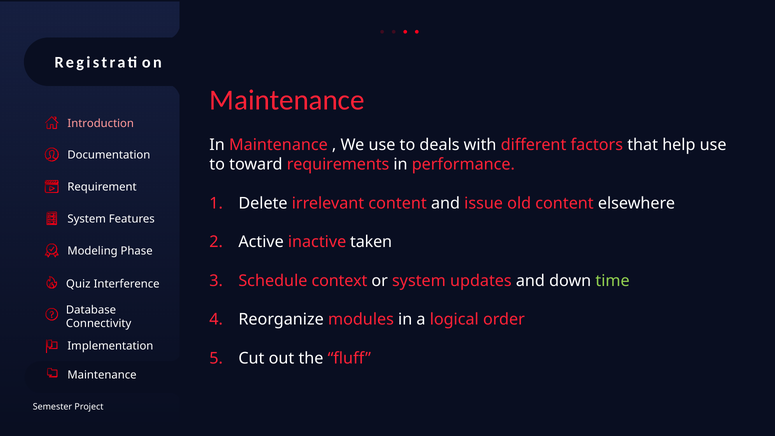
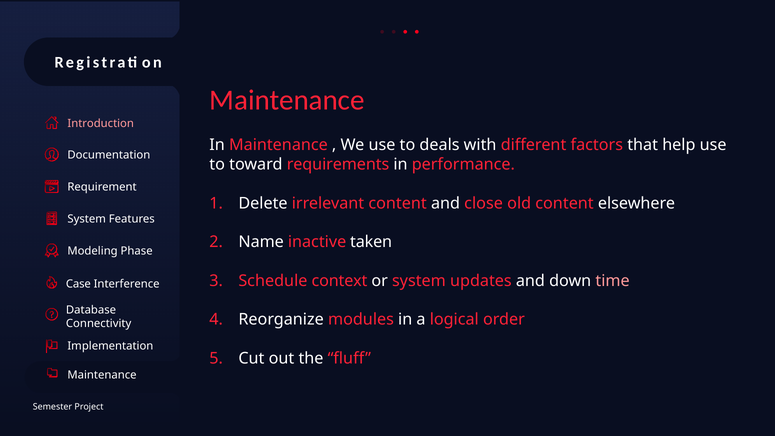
issue: issue -> close (484, 203)
Active: Active -> Name (261, 242)
time colour: light green -> pink (613, 281)
Quiz: Quiz -> Case (78, 284)
